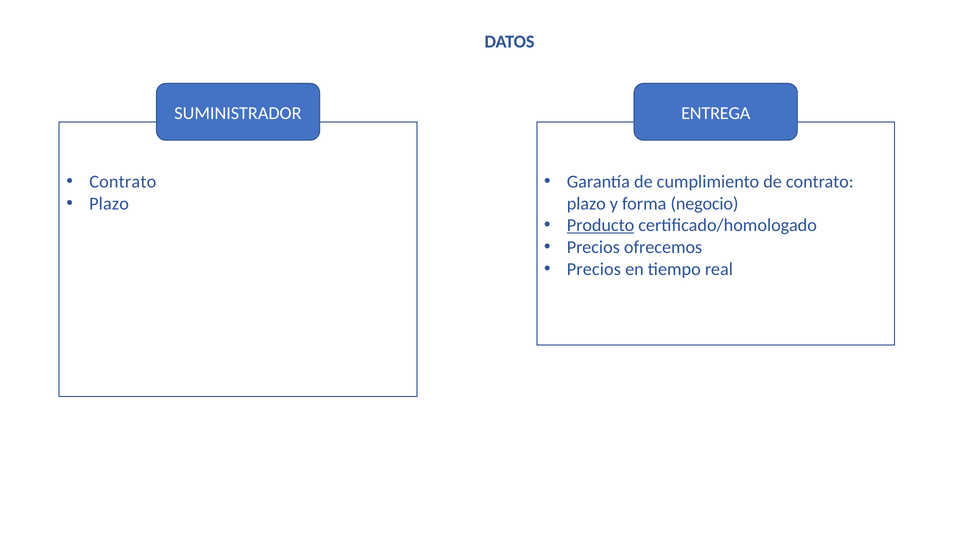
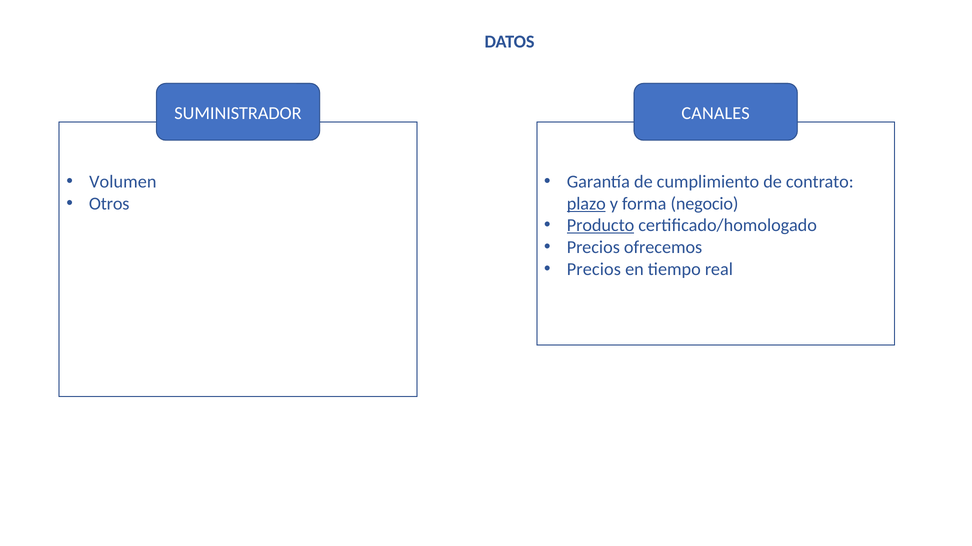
ENTREGA: ENTREGA -> CANALES (716, 113)
Contrato: Contrato -> Volumen (123, 182)
Plazo: Plazo -> Otros (109, 204)
plazo underline: none -> present (586, 204)
